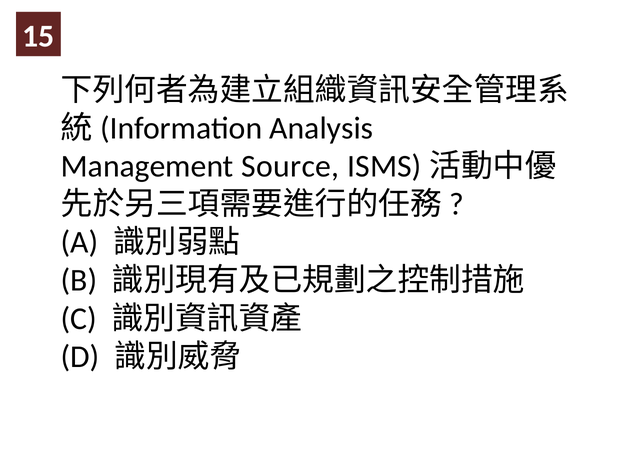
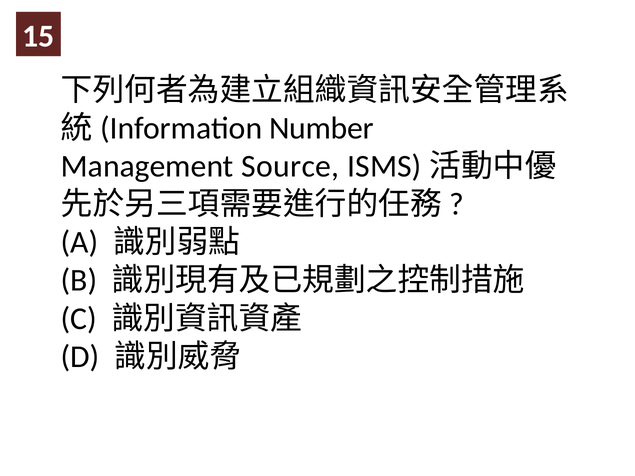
Analysis: Analysis -> Number (322, 128)
